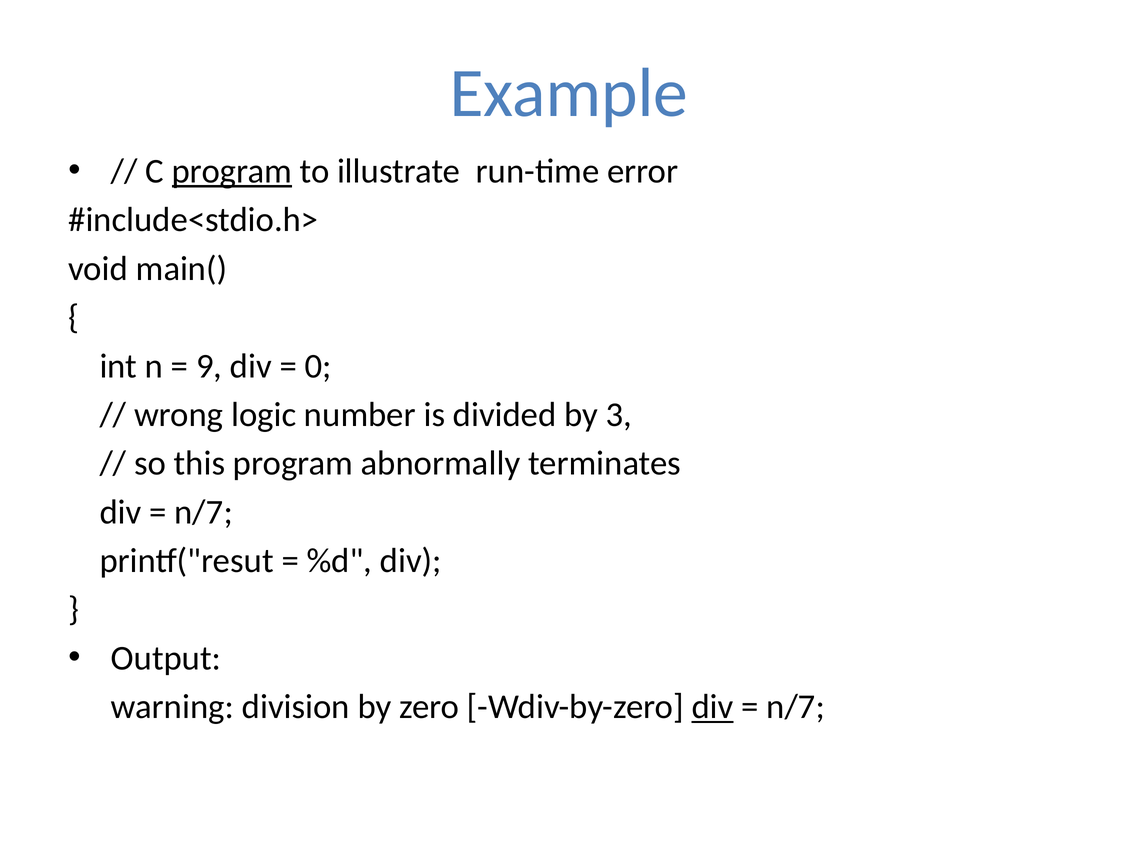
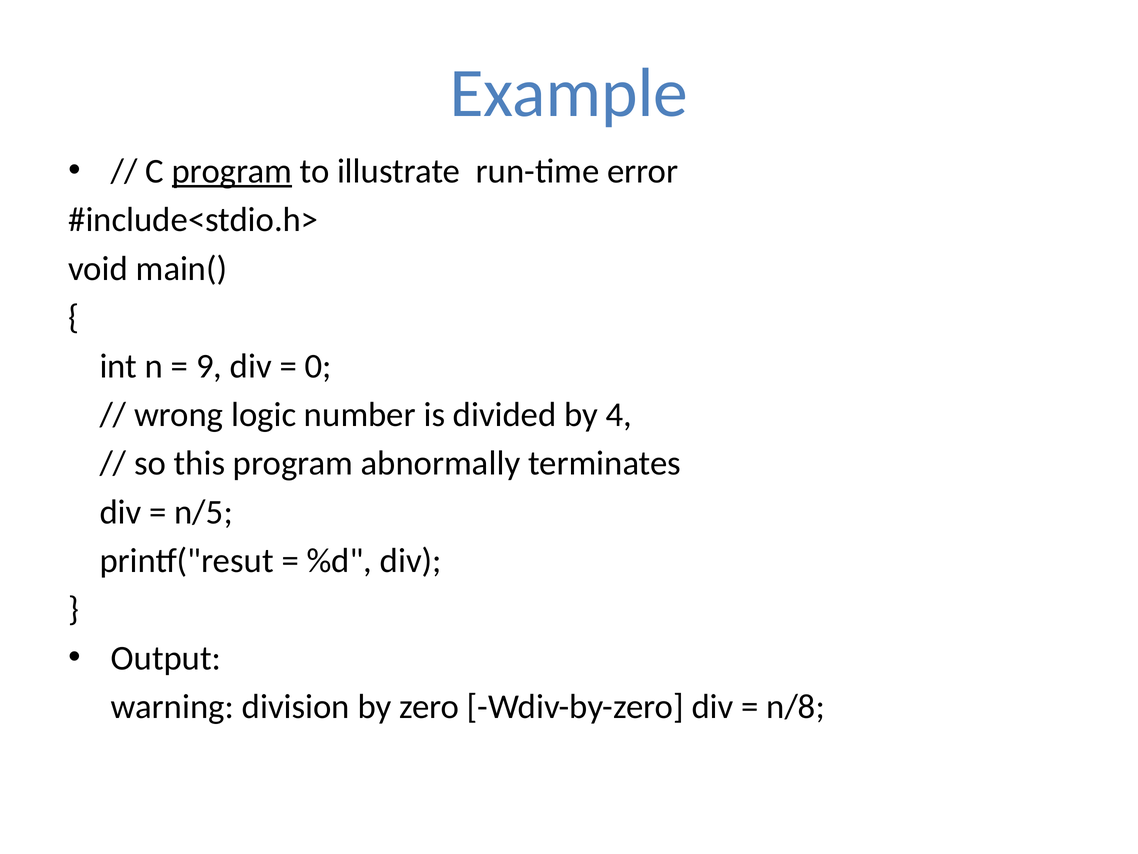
3: 3 -> 4 (619, 415)
n/7: n/7 -> n/5 (204, 512)
div underline: present -> none (713, 706)
n/7: n/7 -> n/8 (796, 706)
